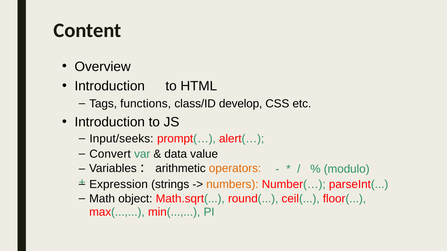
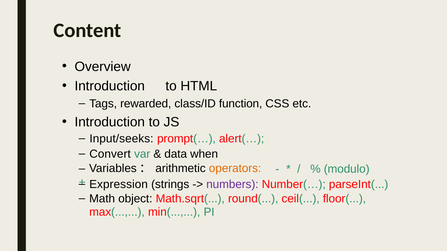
functions: functions -> rewarded (146, 104)
develop: develop -> function (241, 104)
value: value -> when (204, 154)
numbers colour: orange -> purple (232, 184)
